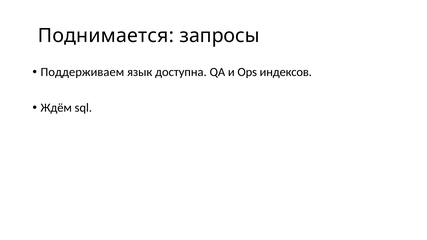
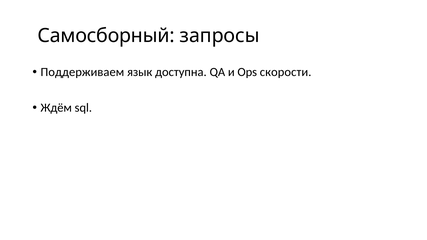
Поднимается: Поднимается -> Самосборный (106, 36)
индексов: индексов -> скорости (286, 72)
